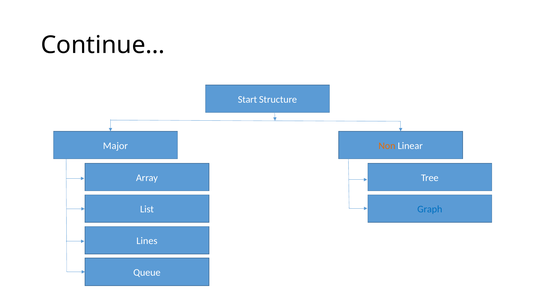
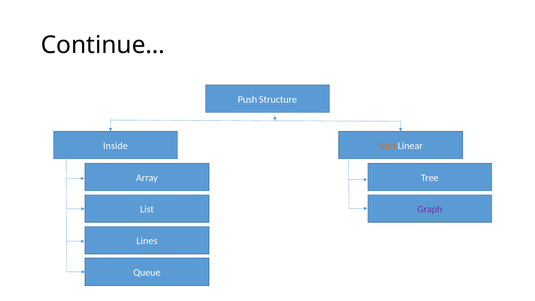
Start: Start -> Push (247, 99)
Major: Major -> Inside (115, 146)
Graph colour: blue -> purple (430, 209)
